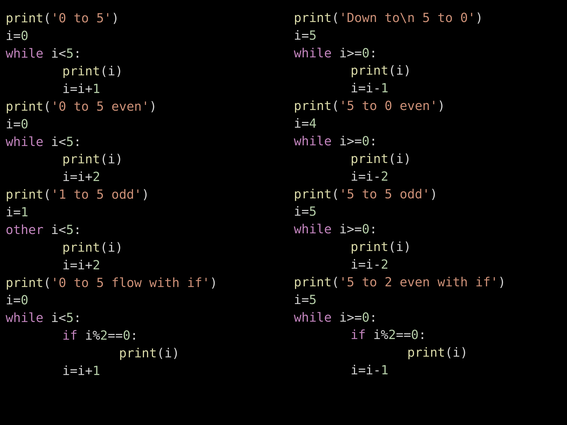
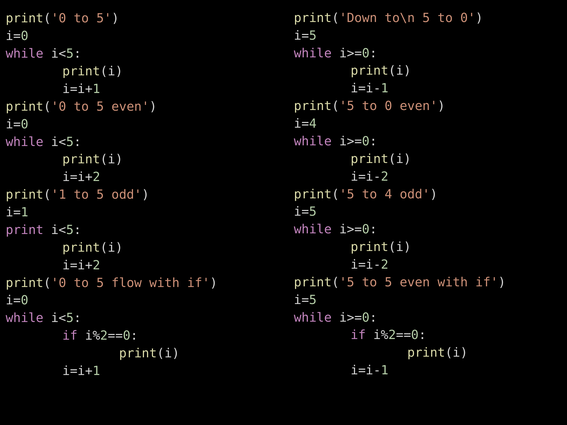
print('5 to 5: 5 -> 4 (388, 194)
other: other -> print (25, 230)
print('5 to 2: 2 -> 5 (388, 282)
